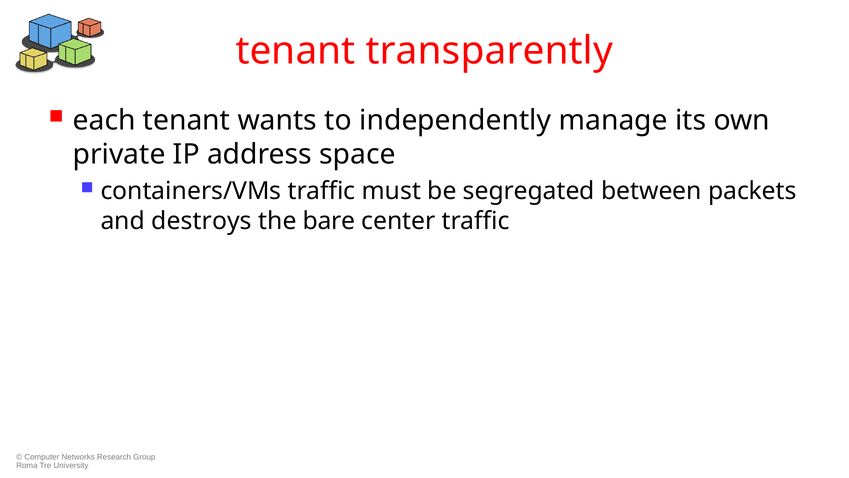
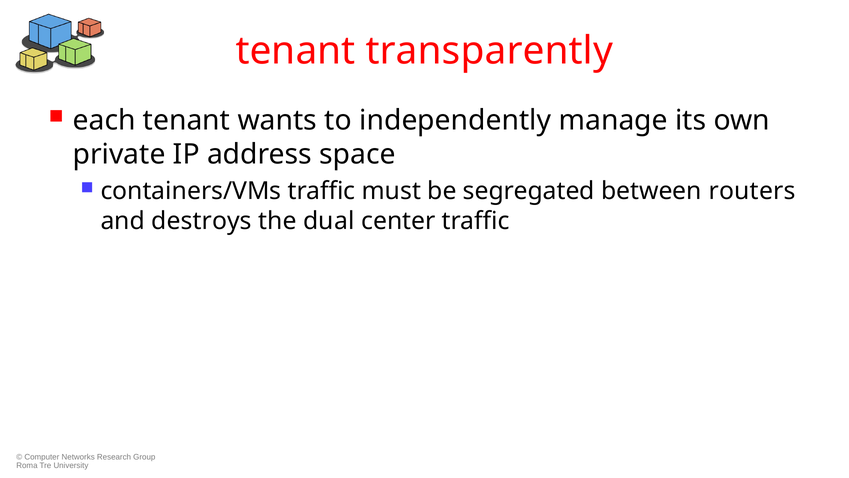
packets: packets -> routers (752, 191)
bare: bare -> dual (329, 221)
